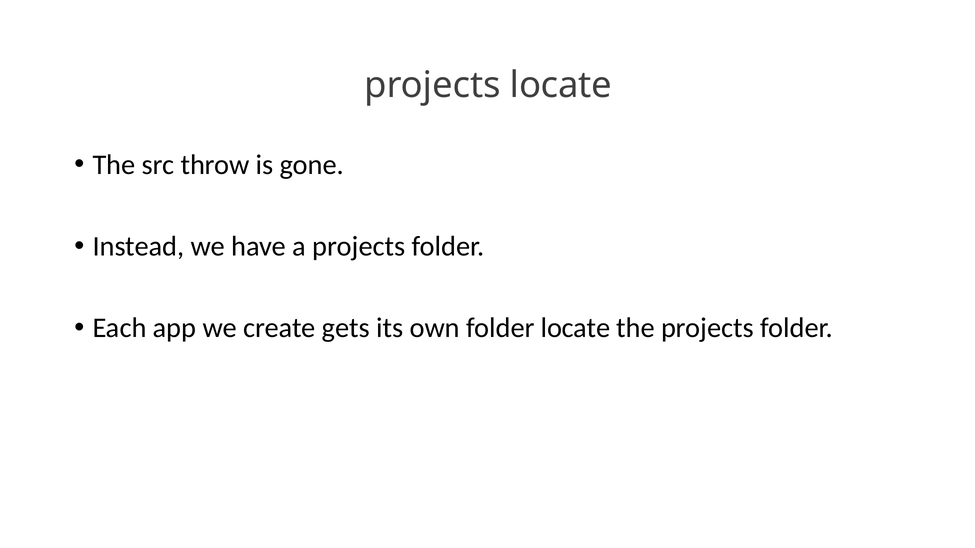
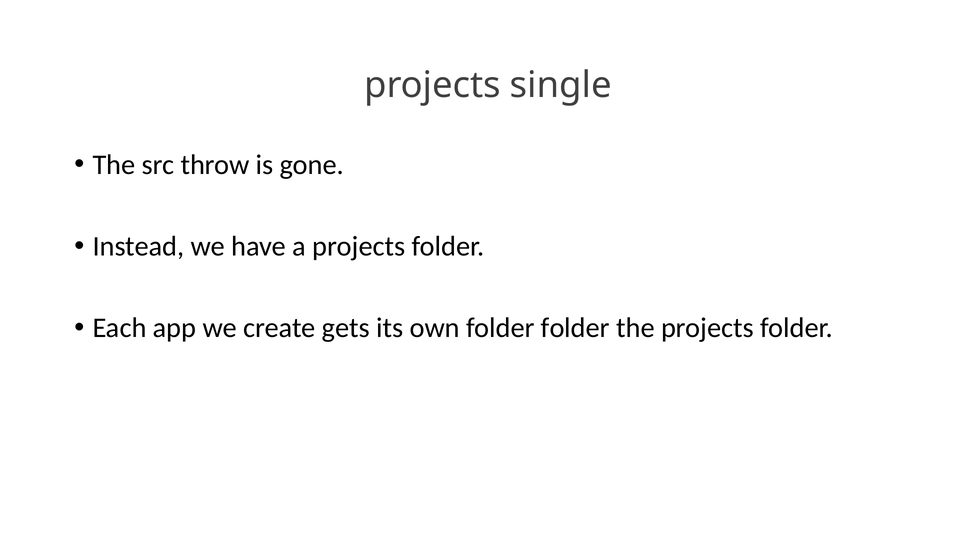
projects locate: locate -> single (561, 85)
folder locate: locate -> folder (575, 328)
